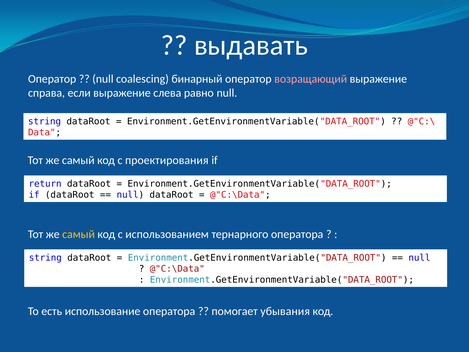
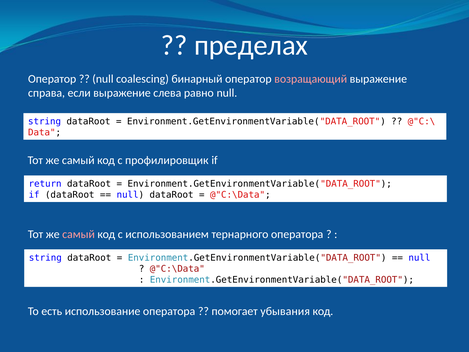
выдавать: выдавать -> пределах (251, 45)
проектирования: проектирования -> профилировщик (167, 160)
самый colour: yellow -> pink (79, 234)
